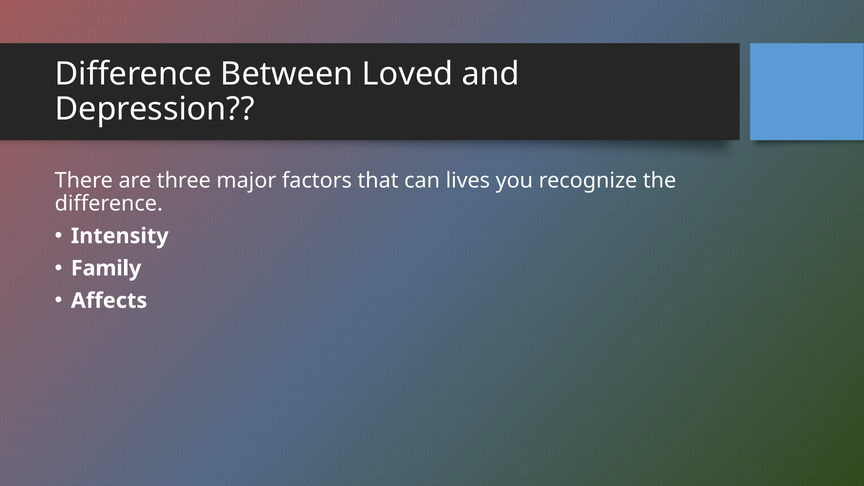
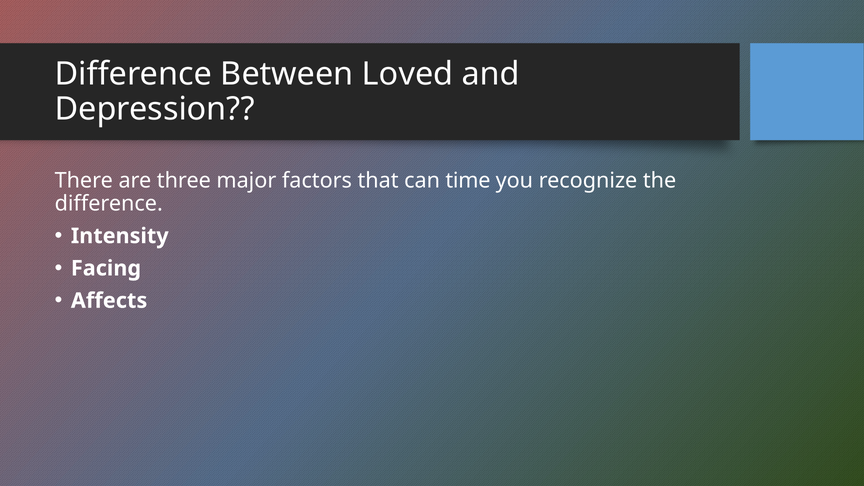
lives: lives -> time (468, 180)
Family: Family -> Facing (106, 268)
